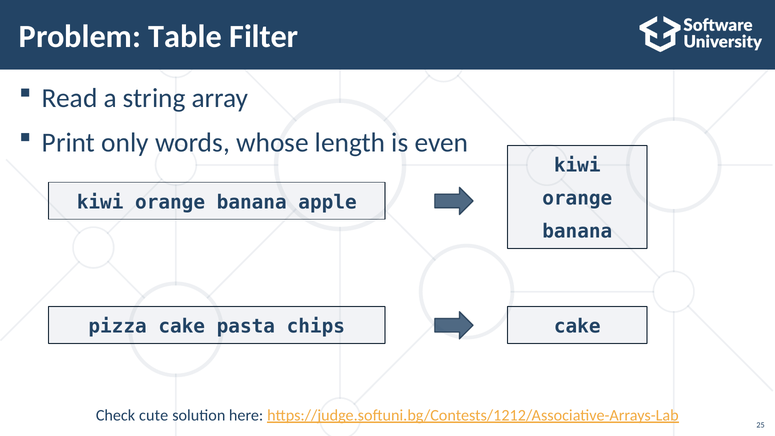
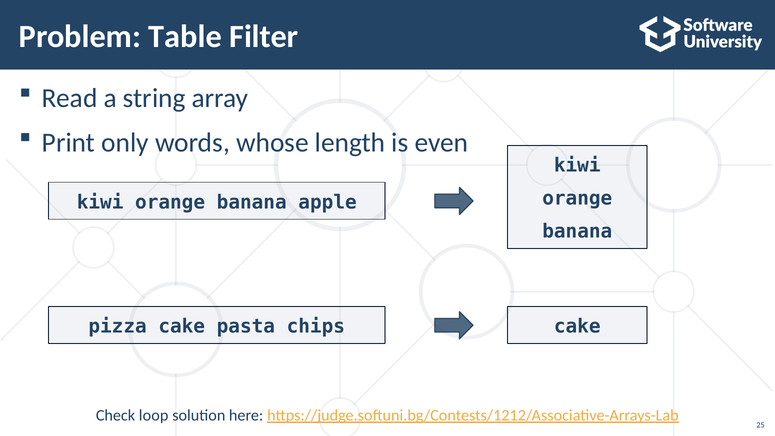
cute: cute -> loop (154, 415)
